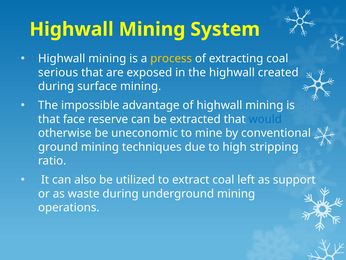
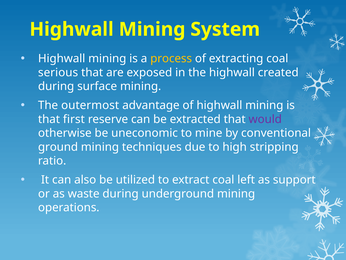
impossible: impossible -> outermost (90, 105)
face: face -> first (74, 119)
would colour: blue -> purple (265, 119)
